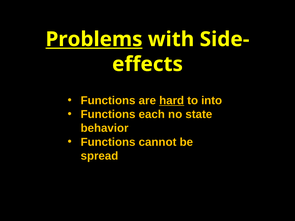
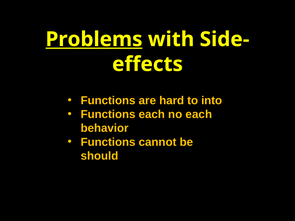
hard underline: present -> none (172, 101)
no state: state -> each (199, 115)
spread: spread -> should (99, 156)
